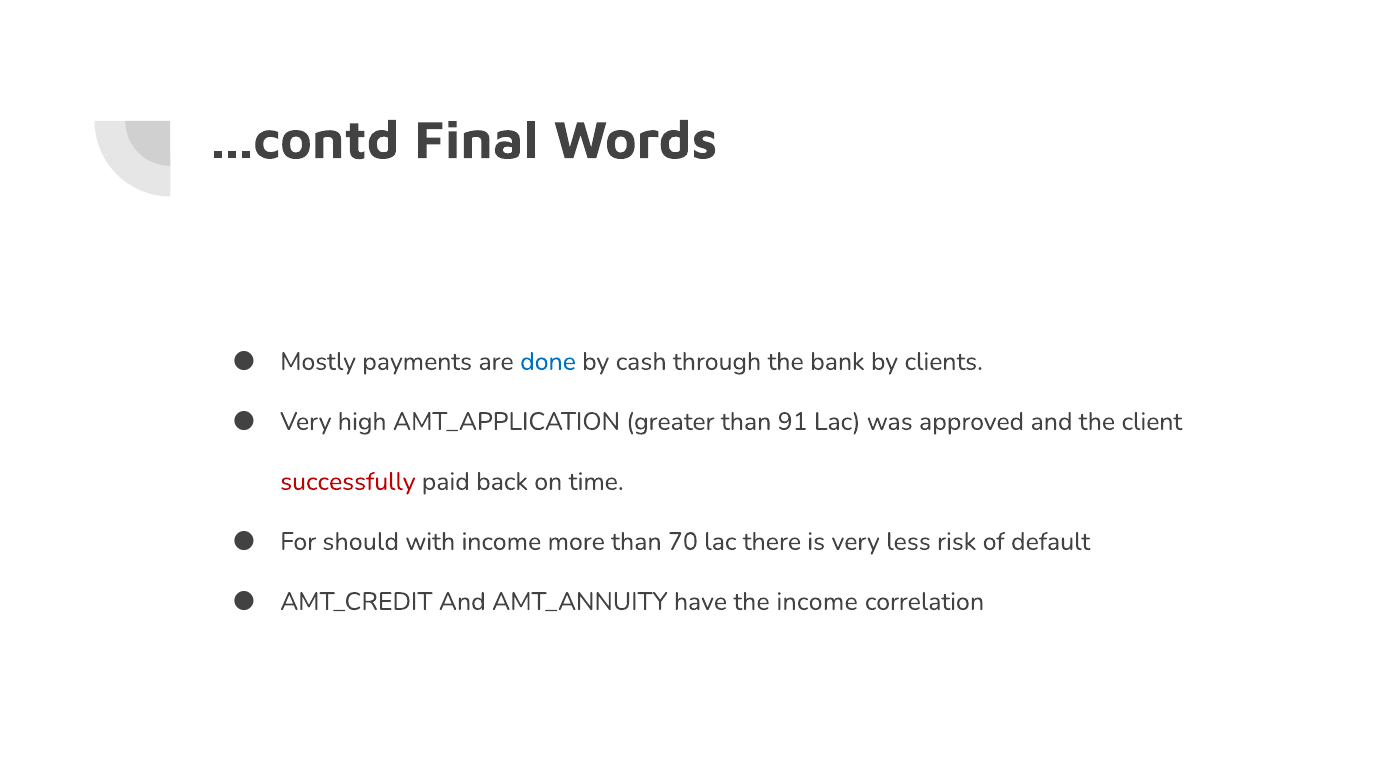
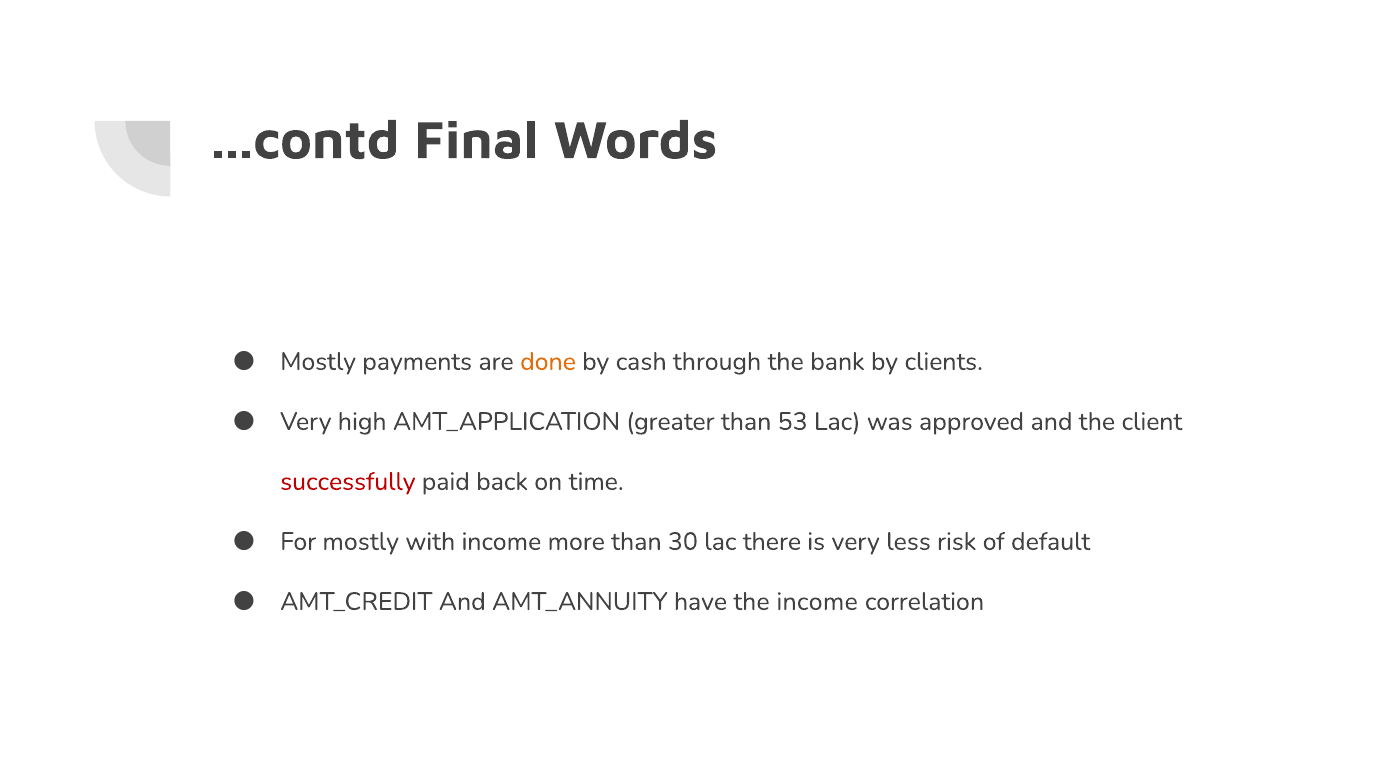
done colour: blue -> orange (548, 362)
91: 91 -> 53 (793, 422)
For should: should -> mostly (361, 542)
70: 70 -> 30 (683, 542)
